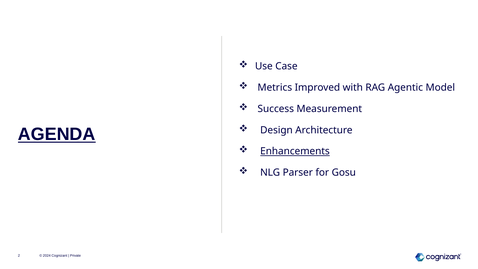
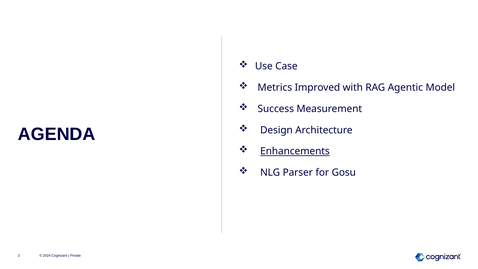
AGENDA underline: present -> none (57, 134)
